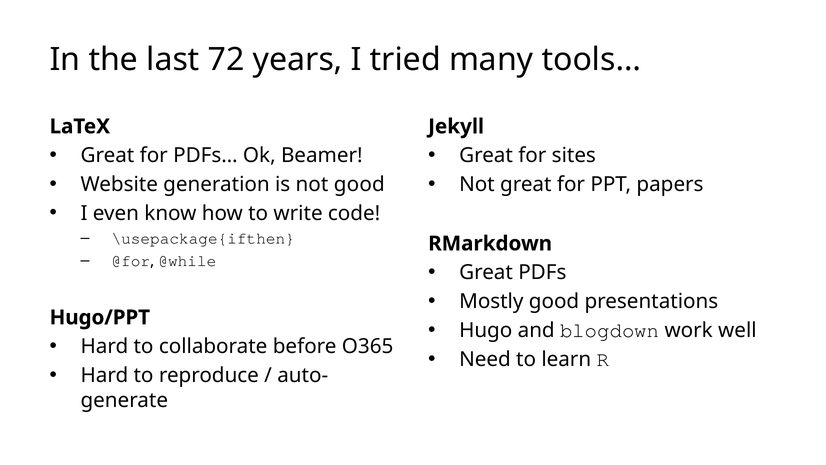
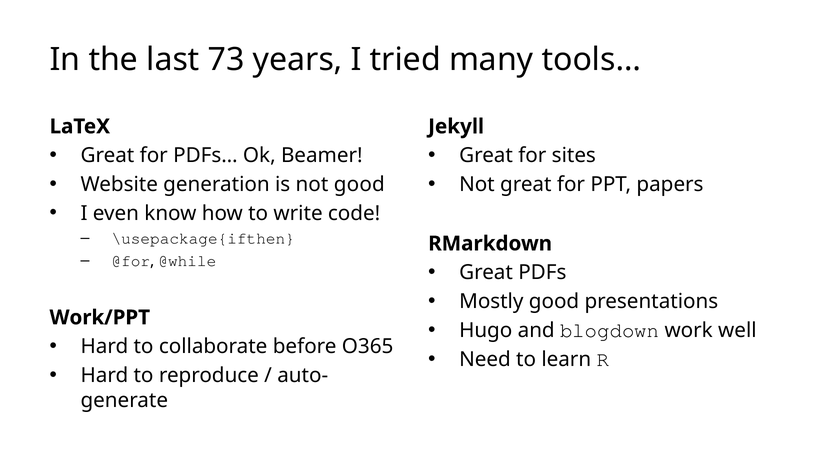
72: 72 -> 73 (226, 60)
Hugo/PPT: Hugo/PPT -> Work/PPT (100, 317)
